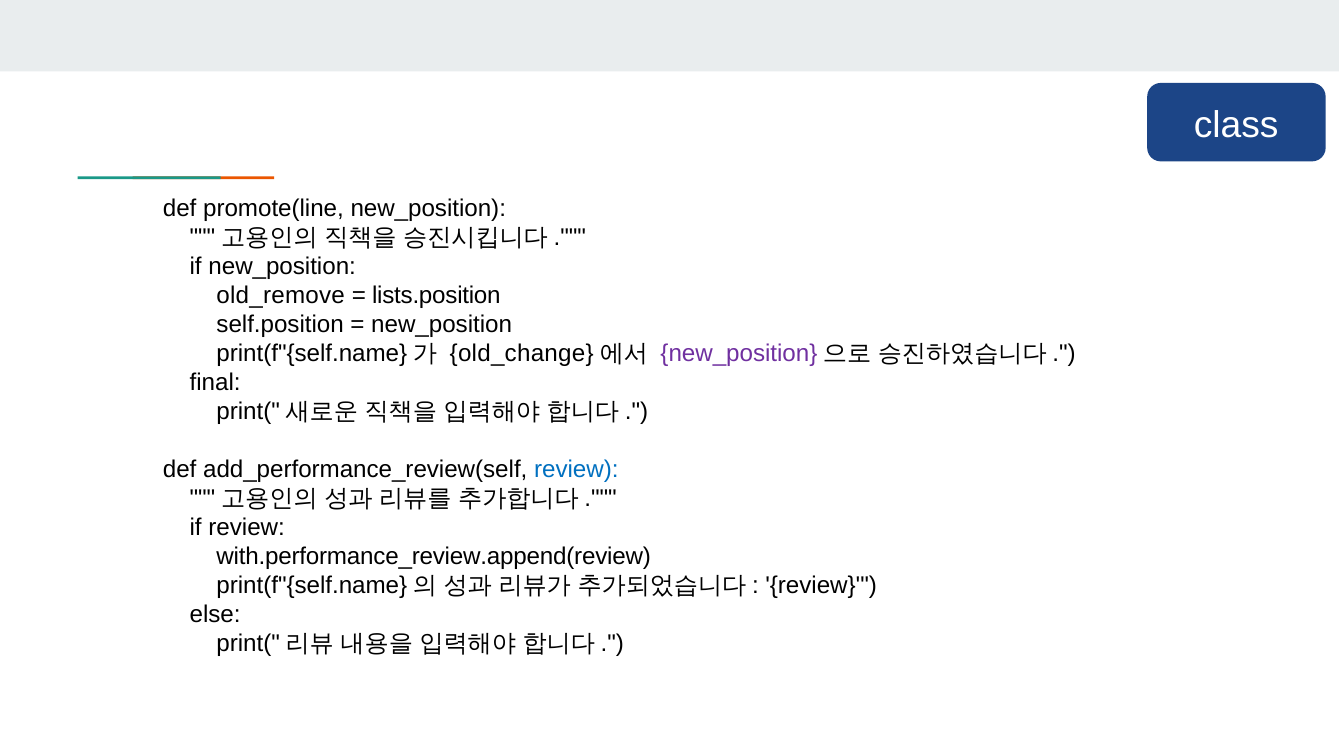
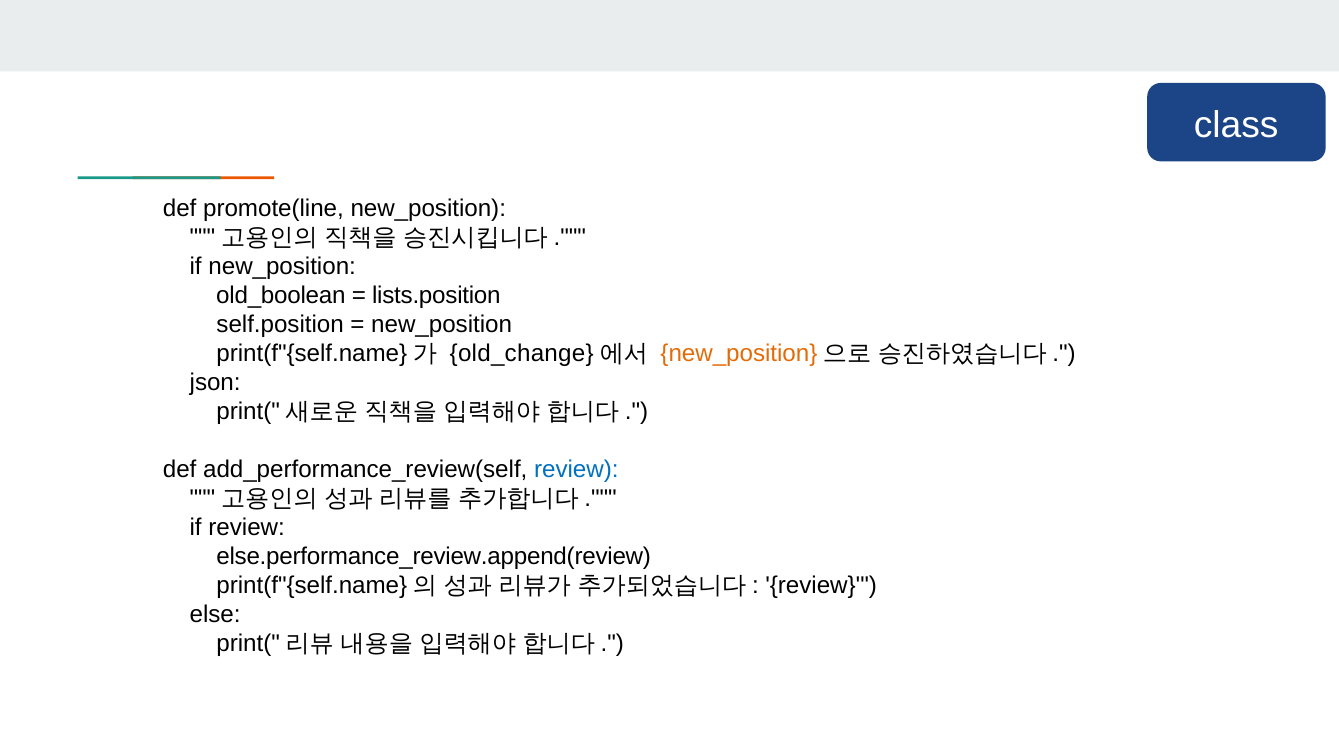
old_remove: old_remove -> old_boolean (281, 295)
new_position colour: purple -> orange (739, 353)
final: final -> json (215, 382)
with.performance_review.append(review: with.performance_review.append(review -> else.performance_review.append(review (434, 557)
